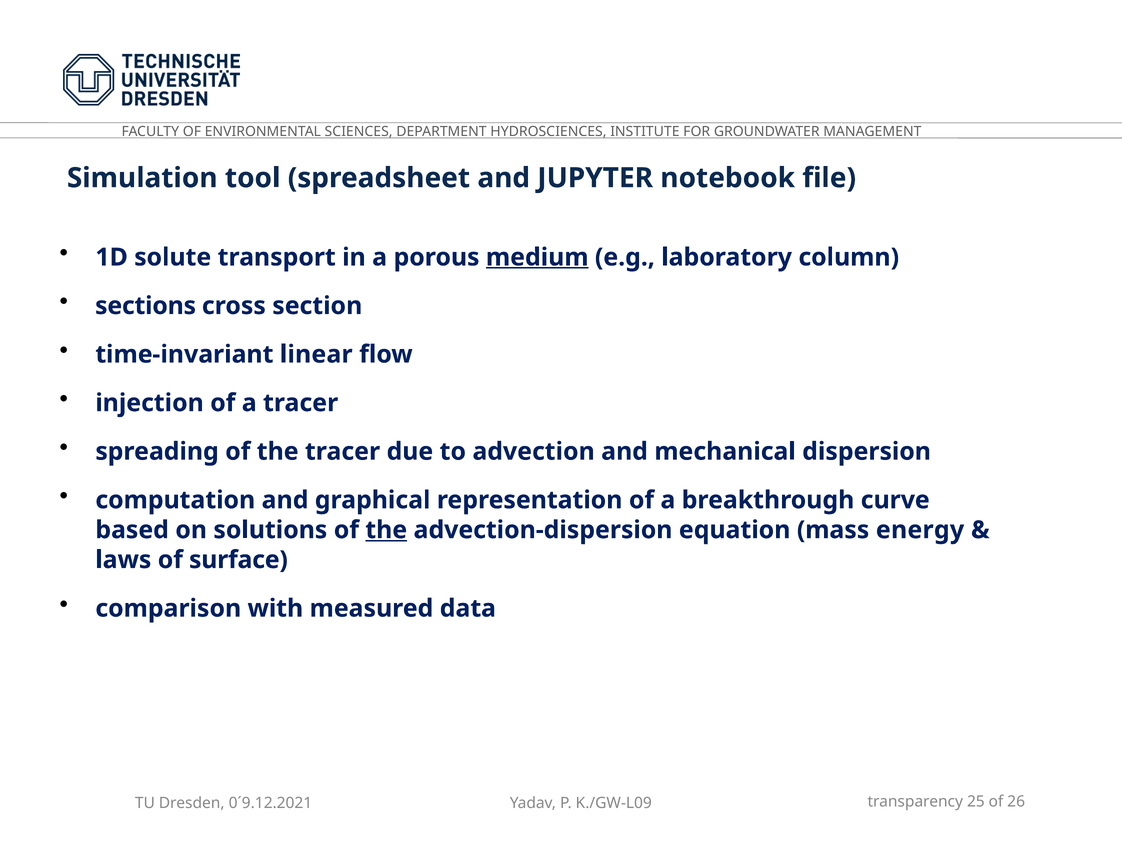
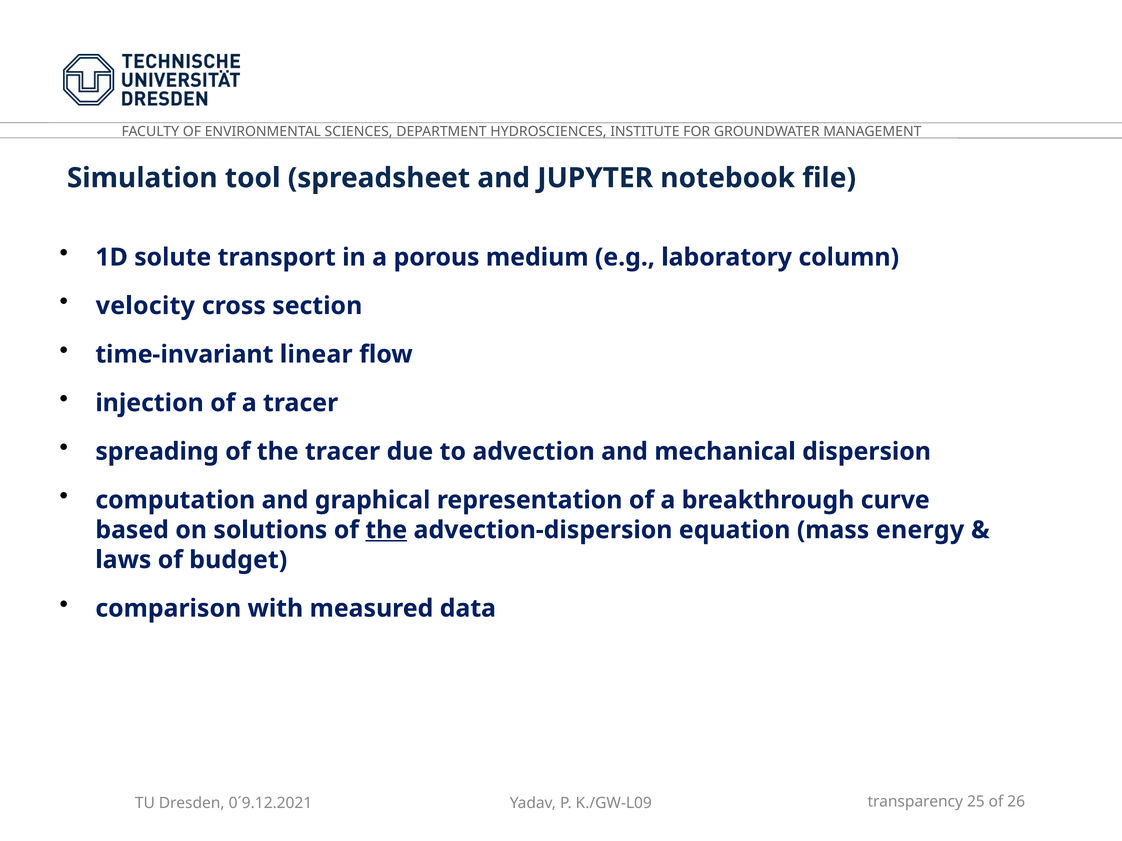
medium underline: present -> none (537, 257)
sections: sections -> velocity (145, 306)
surface: surface -> budget (238, 560)
